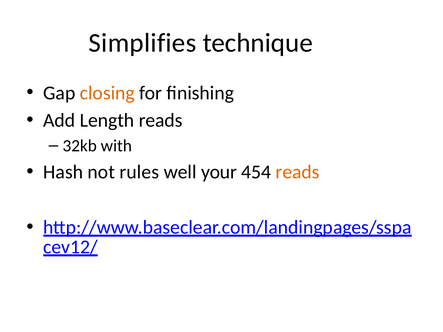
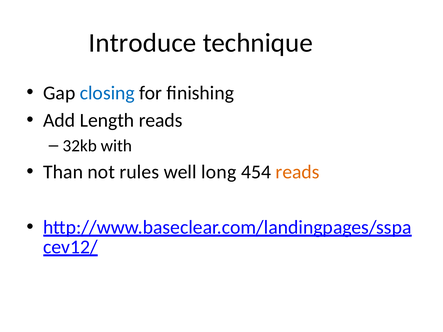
Simplifies: Simplifies -> Introduce (143, 43)
closing colour: orange -> blue (107, 93)
Hash: Hash -> Than (63, 172)
your: your -> long (219, 172)
